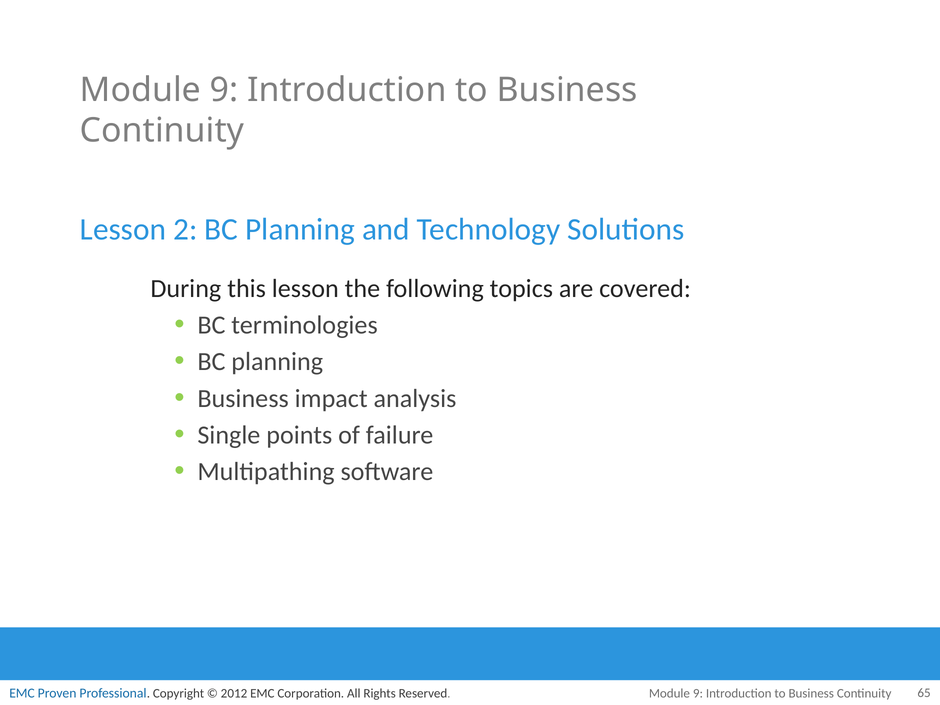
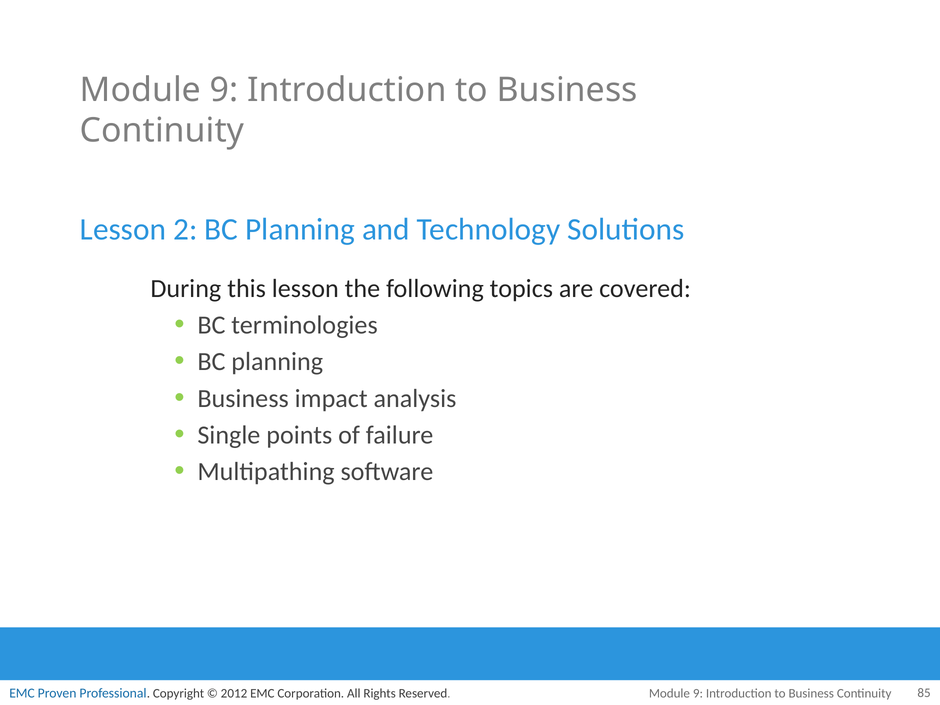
65: 65 -> 85 (924, 693)
